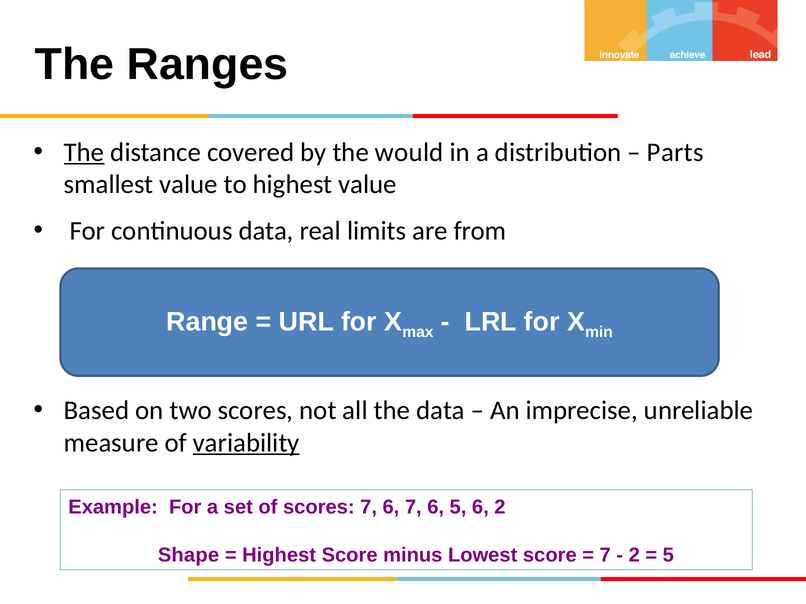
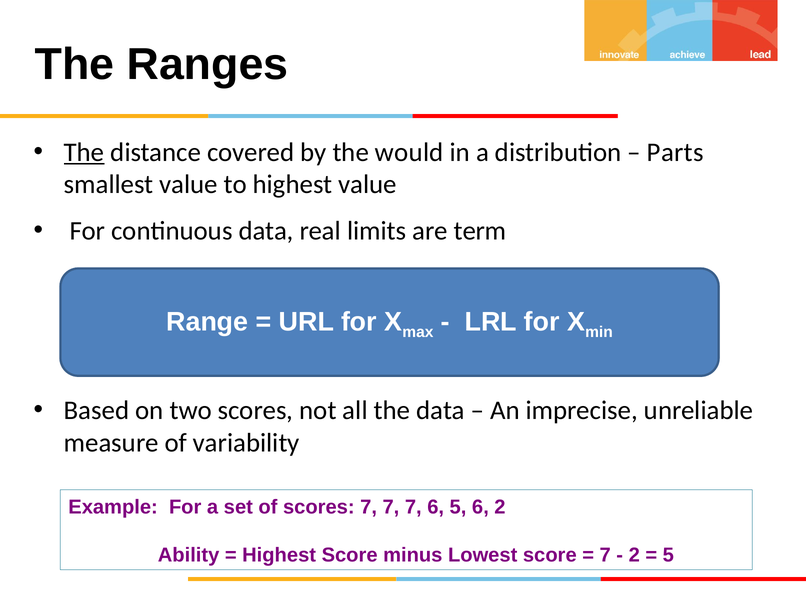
from: from -> term (480, 231)
variability underline: present -> none (246, 443)
scores 7 6: 6 -> 7 (391, 507)
Shape: Shape -> Ability (189, 556)
